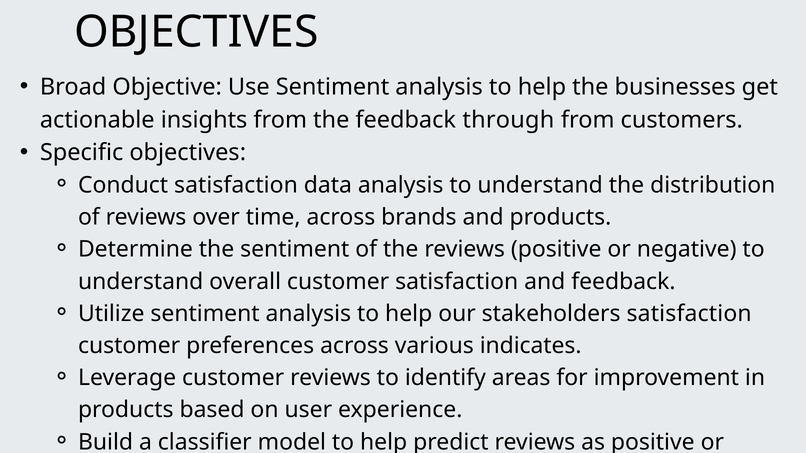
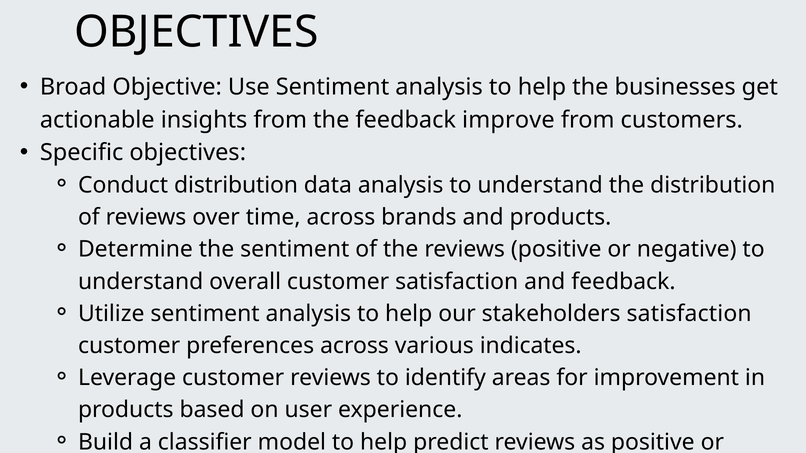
through: through -> improve (508, 120)
Conduct satisfaction: satisfaction -> distribution (236, 185)
